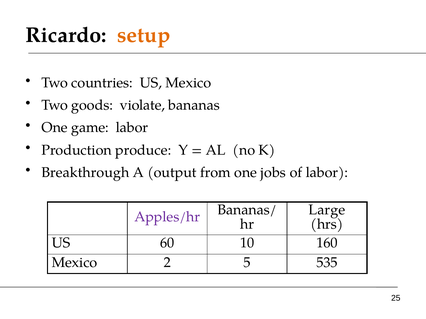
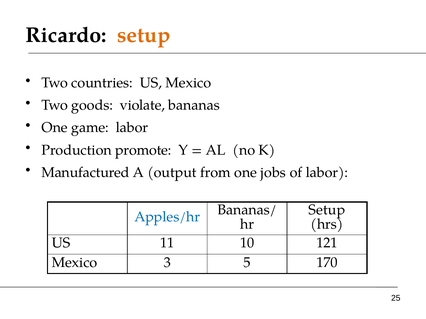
produce: produce -> promote (143, 150)
Breakthrough: Breakthrough -> Manufactured (86, 173)
Large: Large -> Setup (327, 210)
Apples/hr colour: purple -> blue (167, 217)
60: 60 -> 11 (167, 243)
160: 160 -> 121 (327, 243)
2: 2 -> 3 (167, 263)
535: 535 -> 170 (327, 263)
